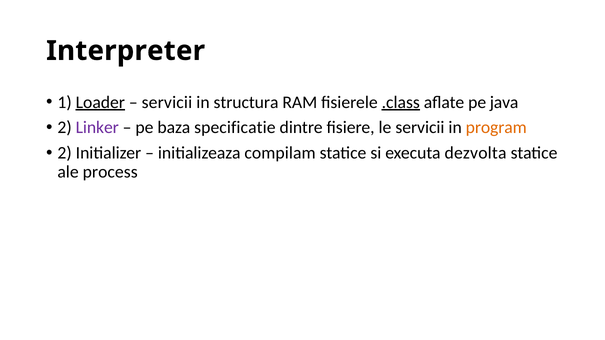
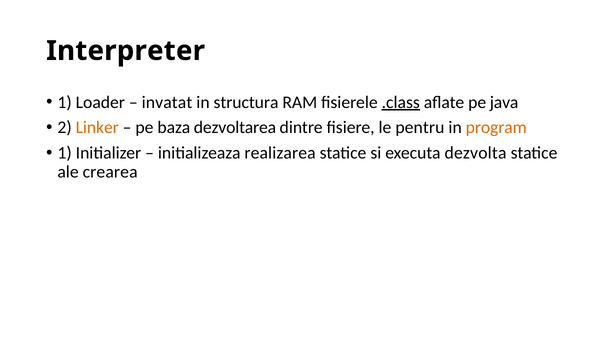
Loader underline: present -> none (100, 102)
servicii: servicii -> invatat (167, 102)
Linker colour: purple -> orange (97, 128)
specificatie: specificatie -> dezvoltarea (235, 128)
le servicii: servicii -> pentru (420, 128)
2: 2 -> 1 (65, 153)
compilam: compilam -> realizarea (280, 153)
process: process -> crearea (110, 172)
